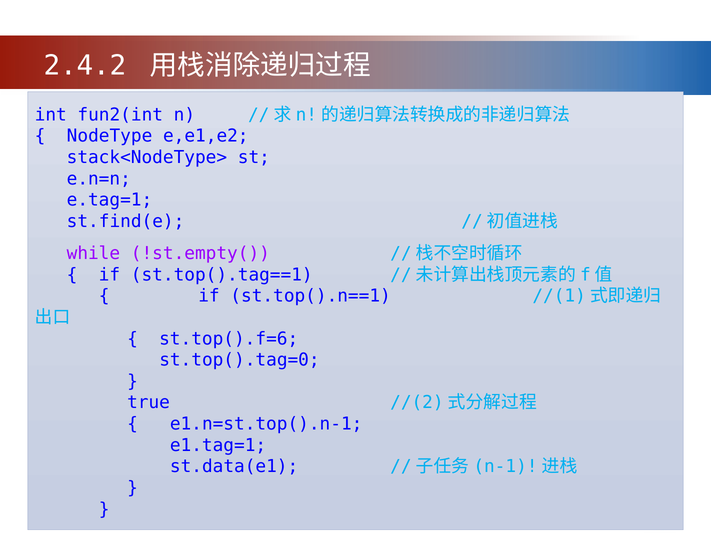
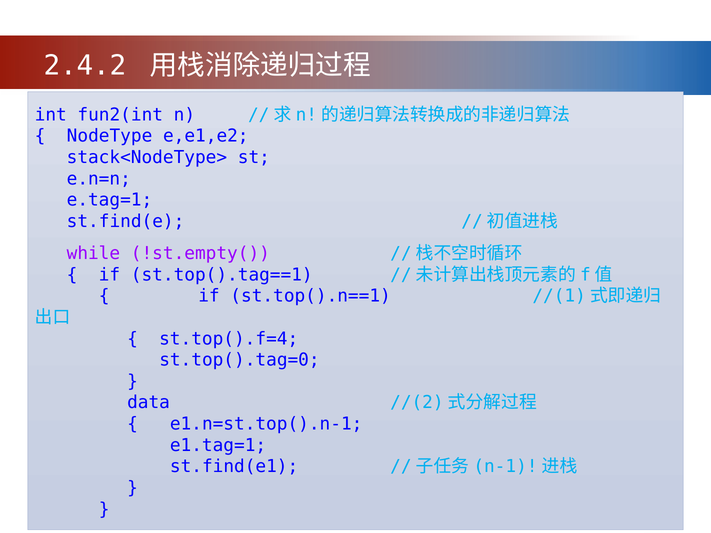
st.top().f=6: st.top().f=6 -> st.top().f=4 (229, 339)
true: true -> data (149, 403)
st.data(e1: st.data(e1 -> st.find(e1 (234, 467)
